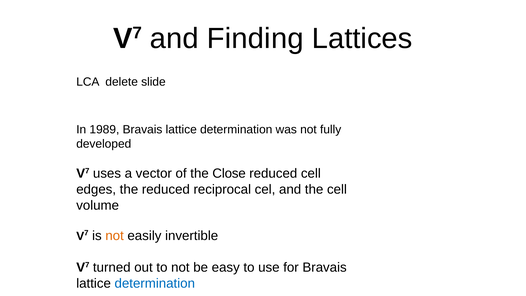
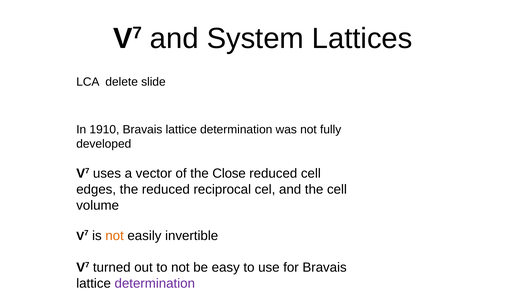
Finding: Finding -> System (255, 38)
1989: 1989 -> 1910 (104, 130)
determination colour: blue -> purple (155, 283)
